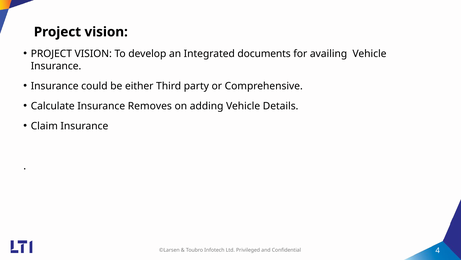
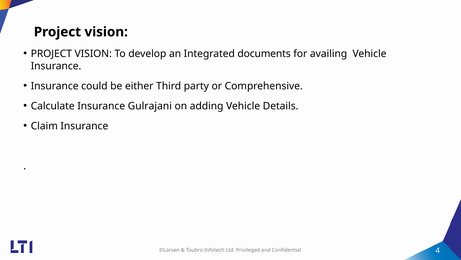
Removes: Removes -> Gulrajani (150, 106)
